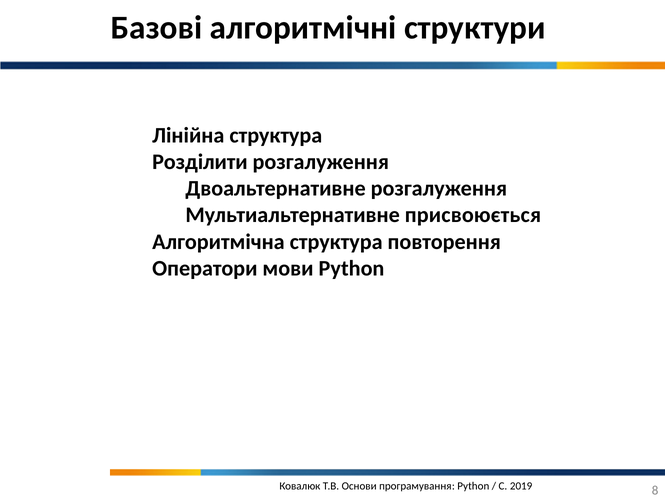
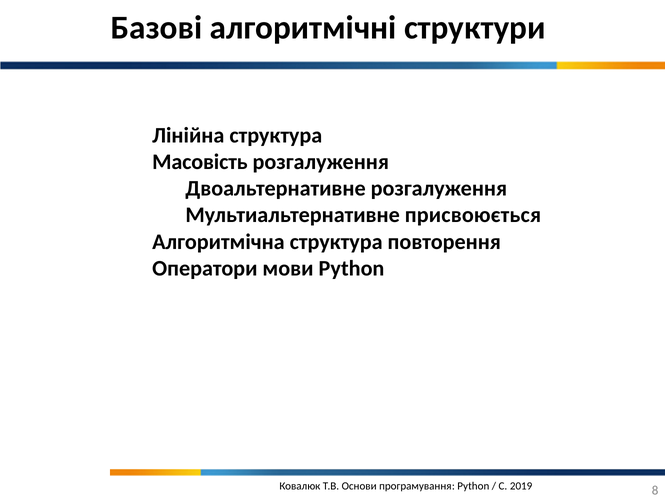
Розділити: Розділити -> Масовість (200, 162)
